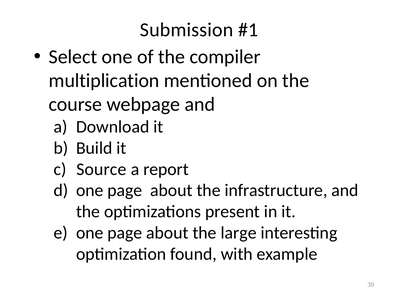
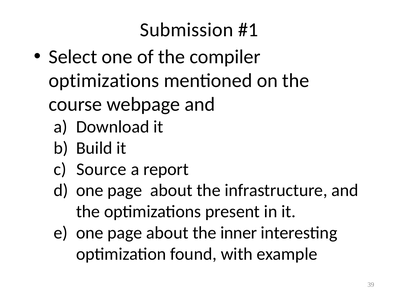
multiplication: multiplication -> optimizations (104, 81)
large: large -> inner (239, 233)
